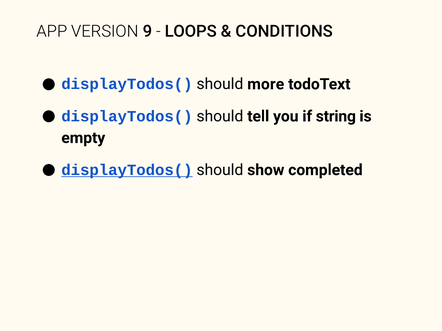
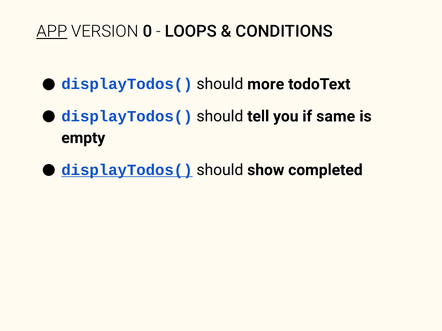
APP underline: none -> present (52, 31)
9: 9 -> 0 (147, 31)
string: string -> same (336, 116)
